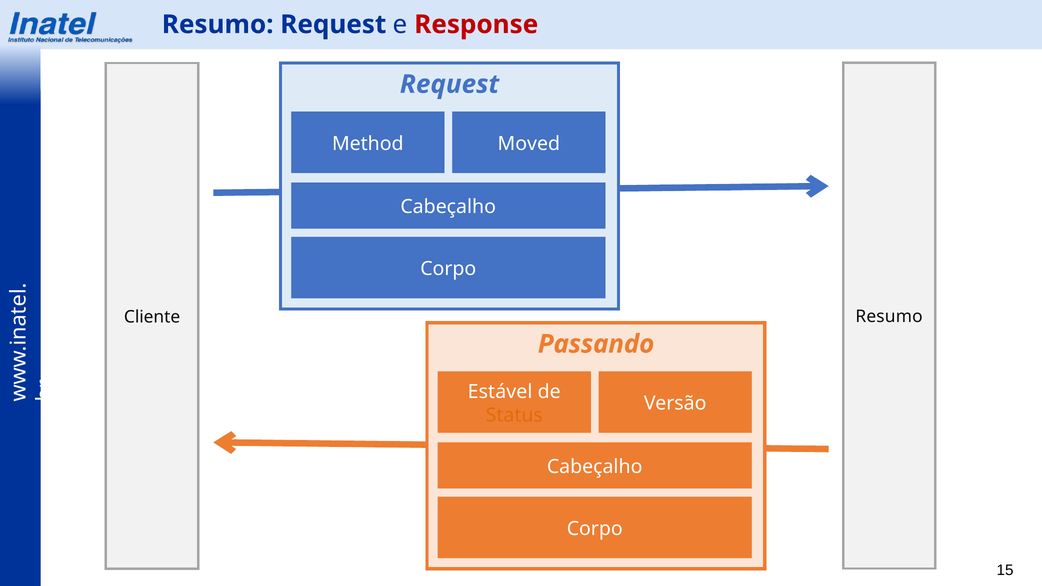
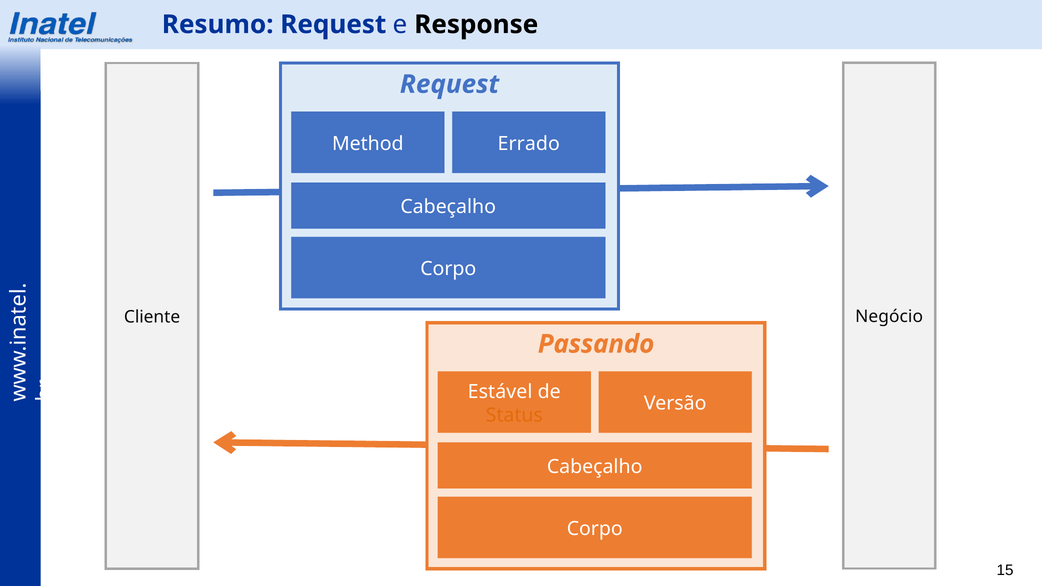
Response colour: red -> black (476, 25)
Moved: Moved -> Errado (529, 144)
Cliente Resumo: Resumo -> Negócio (889, 317)
